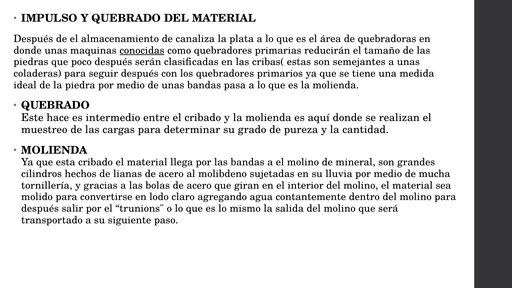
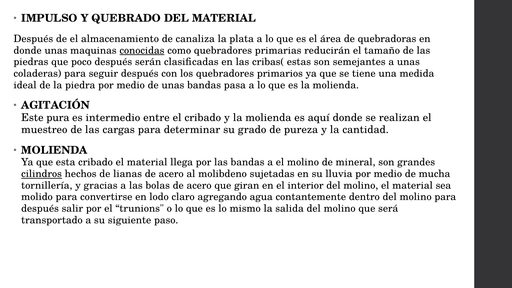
QUEBRADO: QUEBRADO -> AGITACIÓN (55, 105)
hace: hace -> pura (58, 118)
cilindros underline: none -> present (42, 174)
